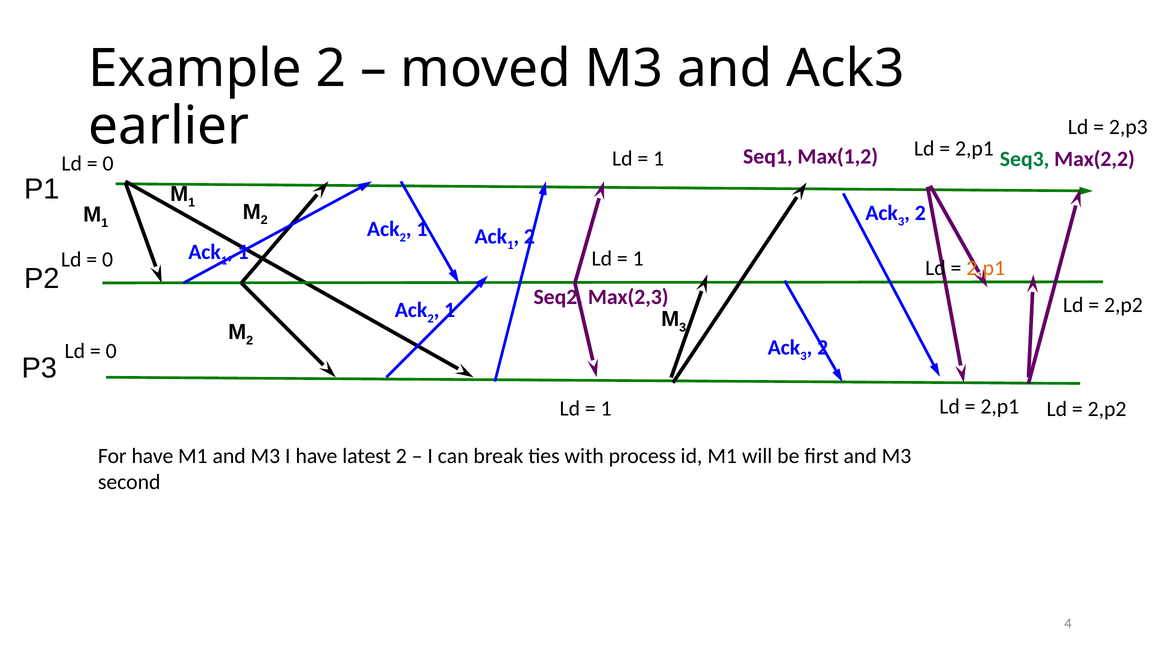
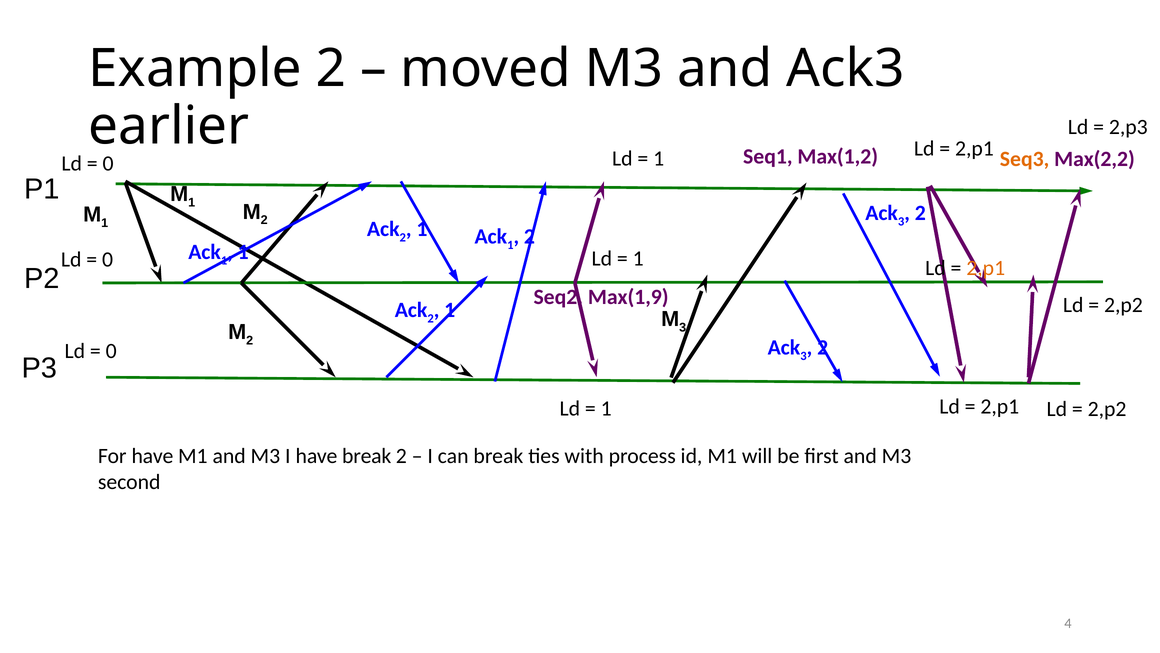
Seq3 colour: green -> orange (1025, 159)
Max(2,3: Max(2,3 -> Max(1,9 (628, 297)
have latest: latest -> break (367, 456)
